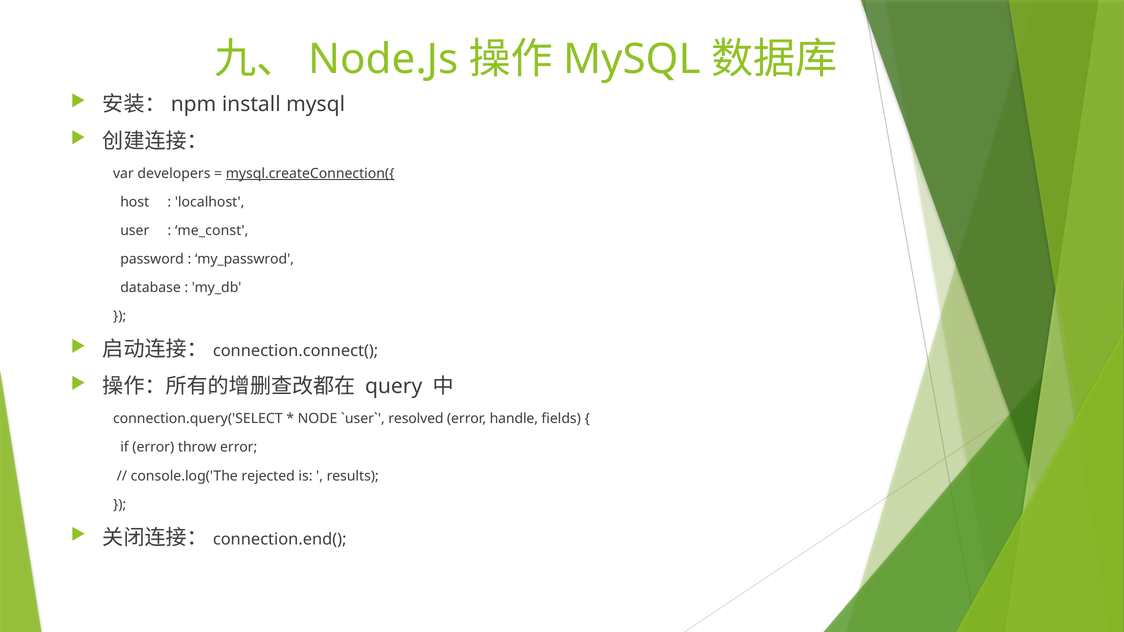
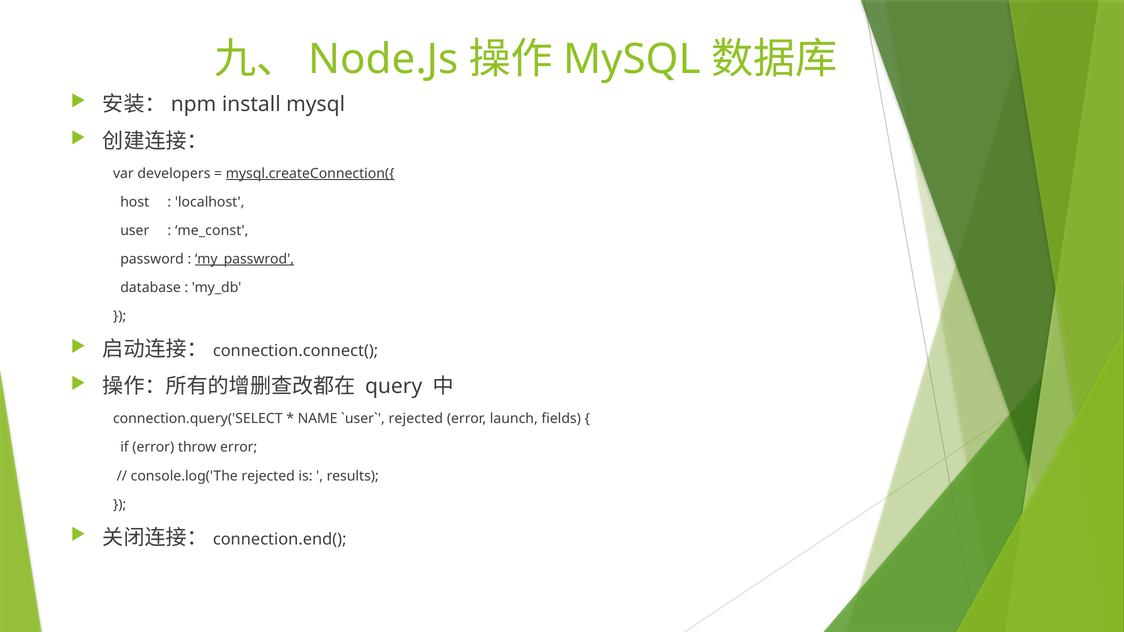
my_passwrod underline: none -> present (244, 259)
NODE: NODE -> NAME (318, 419)
resolved: resolved -> rejected (416, 419)
handle: handle -> launch (514, 419)
